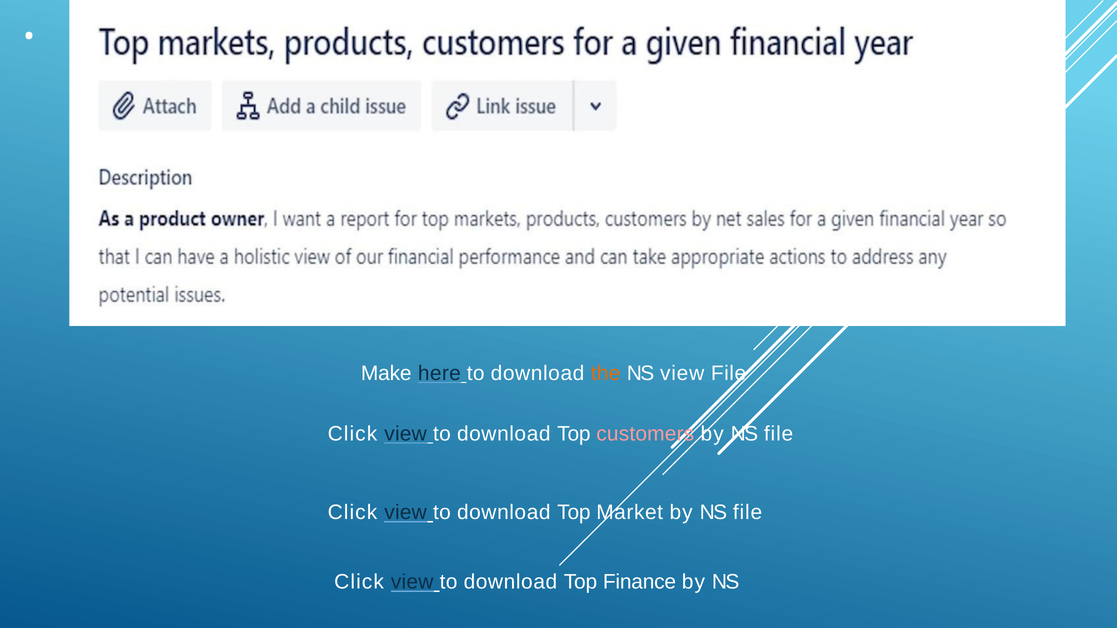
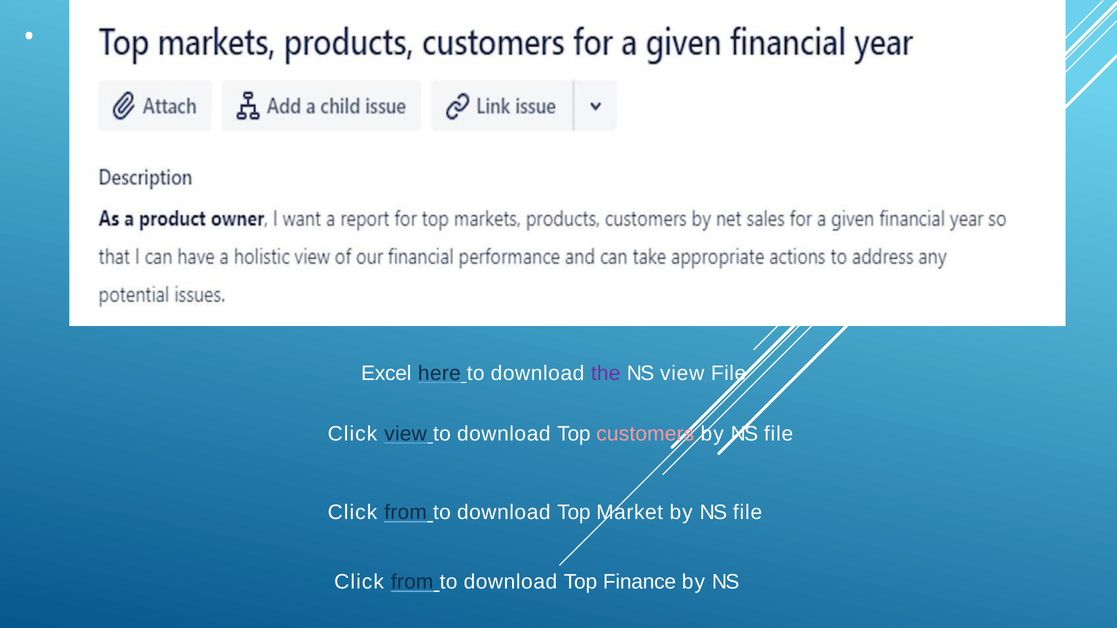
Make: Make -> Excel (386, 373)
the colour: orange -> purple (606, 373)
view: view -> from (406, 513)
view: view -> from (412, 582)
